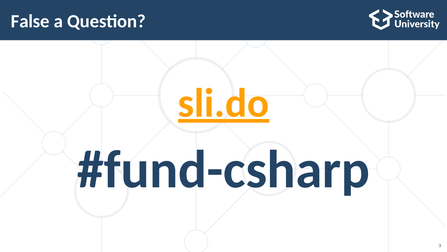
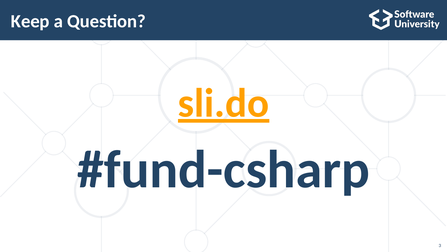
False: False -> Keep (30, 21)
